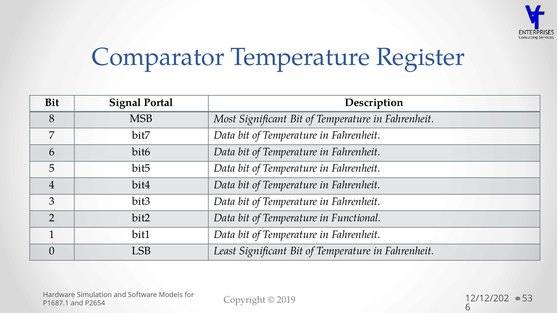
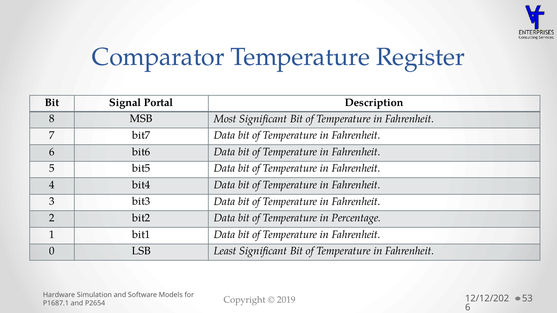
Functional: Functional -> Percentage (356, 218)
